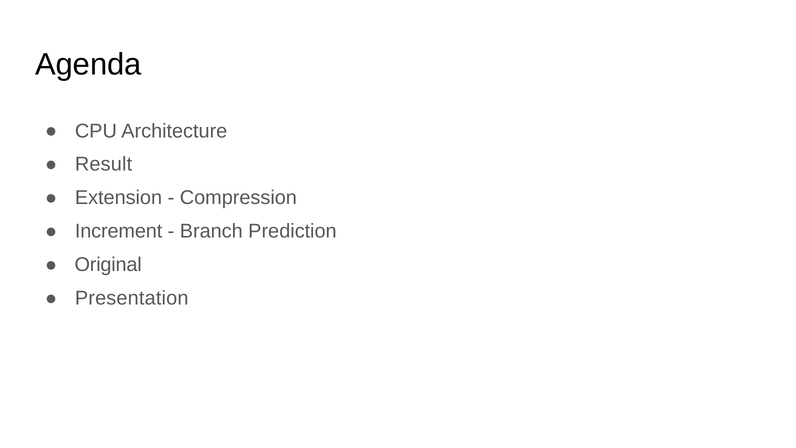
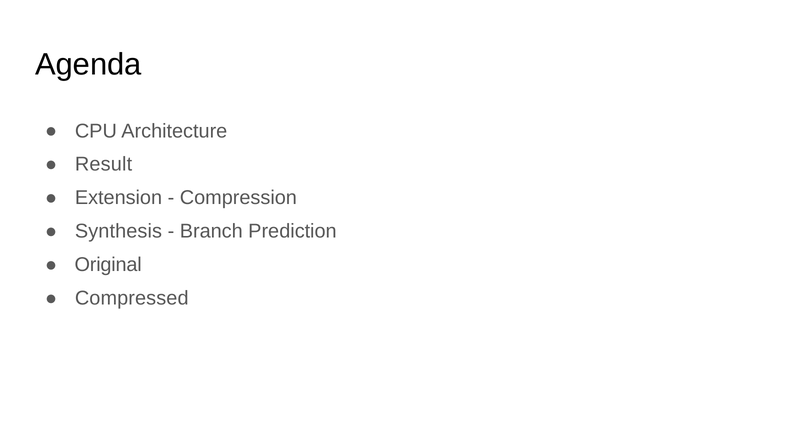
Increment: Increment -> Synthesis (118, 231)
Presentation: Presentation -> Compressed (132, 298)
